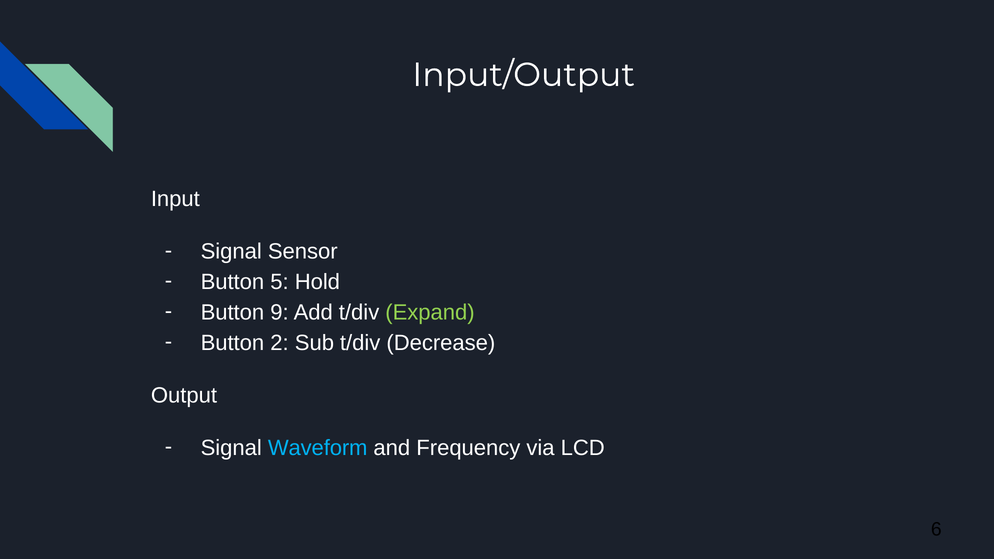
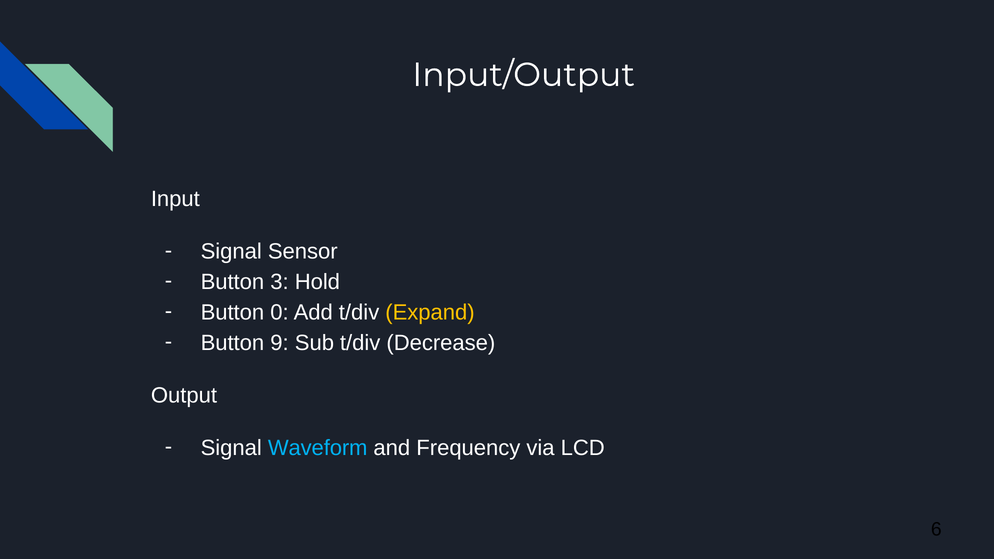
5: 5 -> 3 (280, 282)
9: 9 -> 0 (280, 312)
Expand colour: light green -> yellow (430, 312)
2: 2 -> 9 (280, 343)
